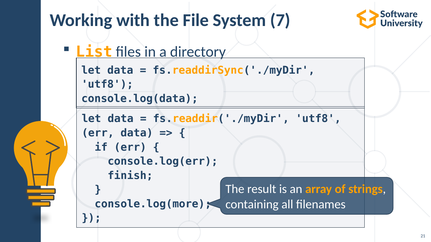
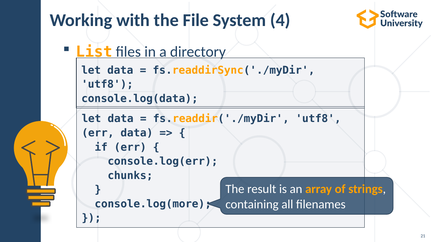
7: 7 -> 4 (280, 20)
finish: finish -> chunks (130, 176)
